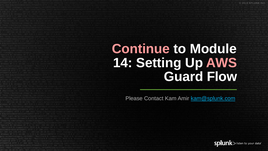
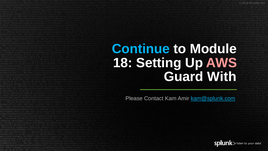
Continue colour: pink -> light blue (141, 49)
14: 14 -> 18 (123, 63)
Flow: Flow -> With (222, 77)
